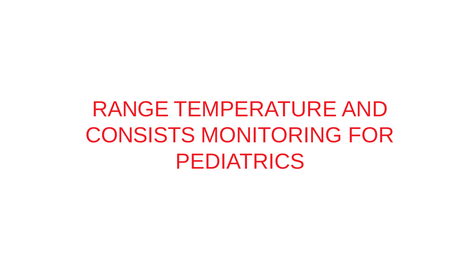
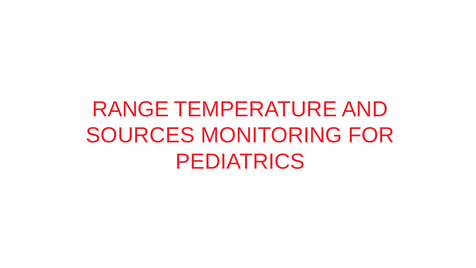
CONSISTS: CONSISTS -> SOURCES (140, 135)
